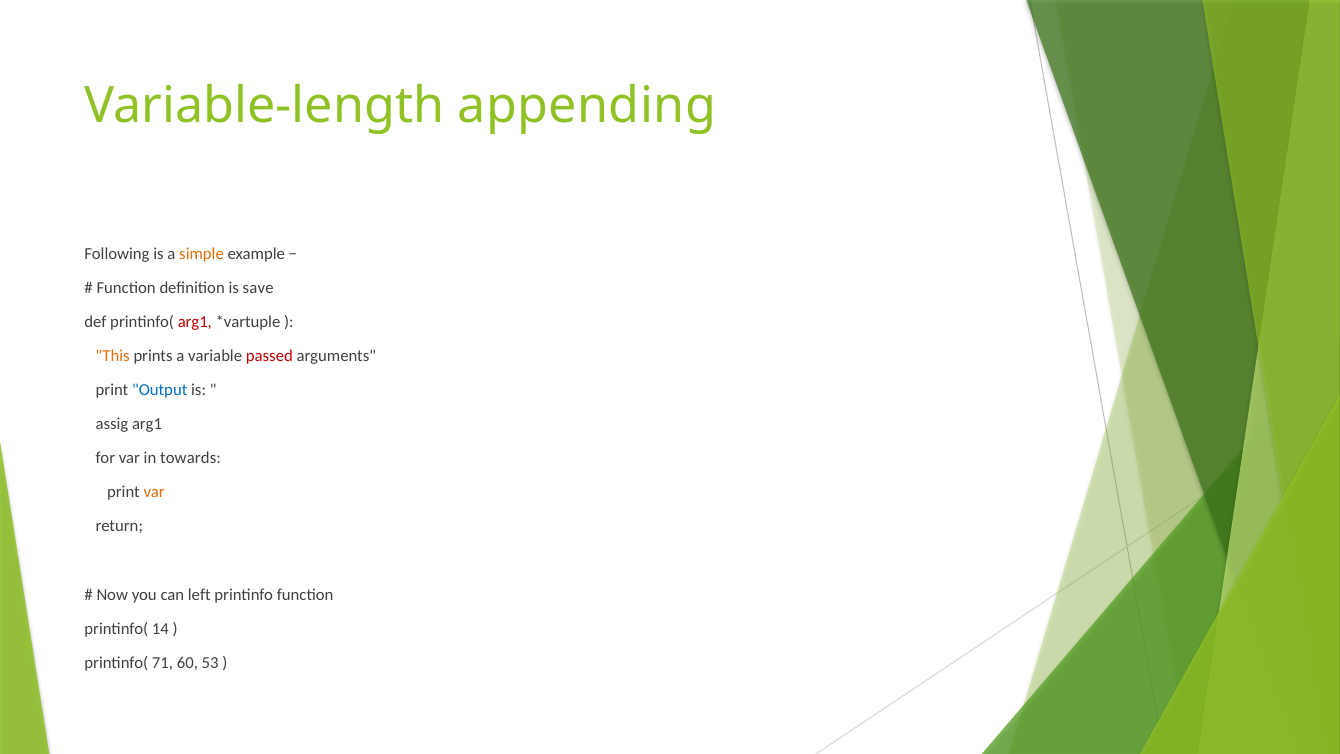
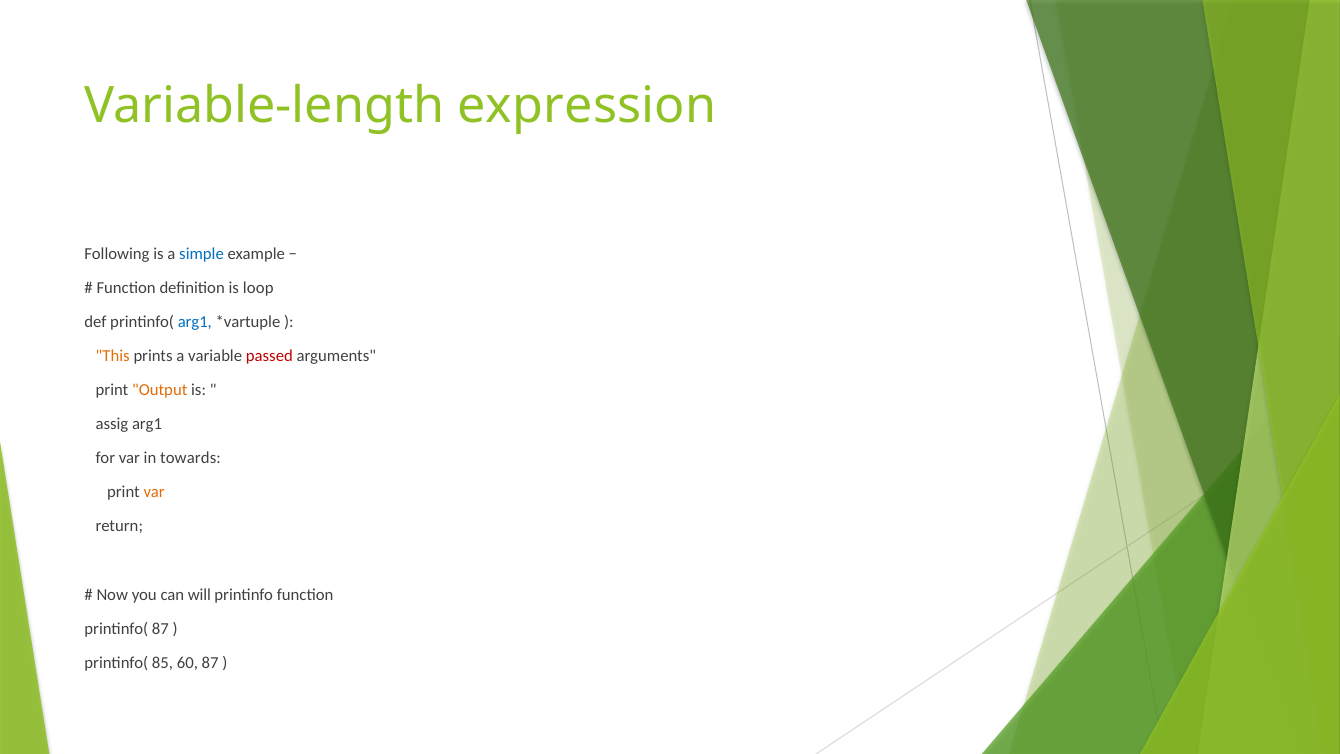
appending: appending -> expression (587, 106)
simple colour: orange -> blue (202, 254)
save: save -> loop (258, 288)
arg1 colour: red -> blue (195, 322)
Output colour: blue -> orange (160, 390)
left: left -> will (199, 594)
printinfo( 14: 14 -> 87 (160, 628)
71: 71 -> 85 (162, 663)
60 53: 53 -> 87 (210, 663)
